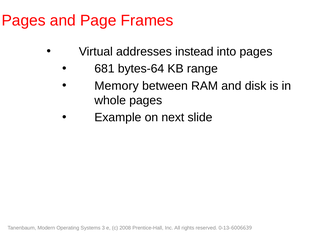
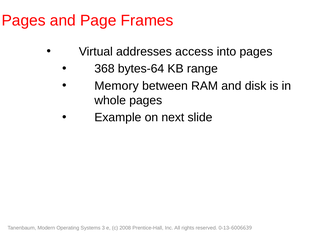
instead: instead -> access (194, 52)
681: 681 -> 368 (104, 69)
